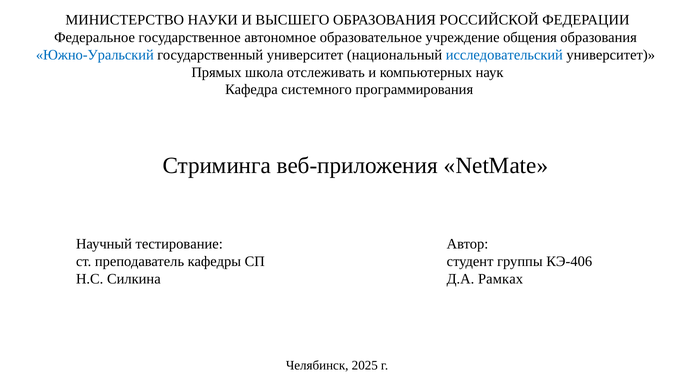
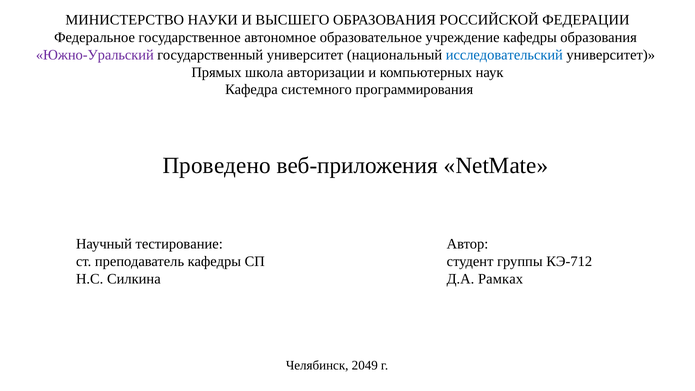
учреждение общения: общения -> кафедры (530, 38)
Южно-Уральский colour: blue -> purple (95, 55)
отслеживать: отслеживать -> авторизации (326, 72)
Стриминга: Стриминга -> Проведено (217, 166)
КЭ-406: КЭ-406 -> КЭ-712 (569, 261)
2025: 2025 -> 2049 (365, 366)
